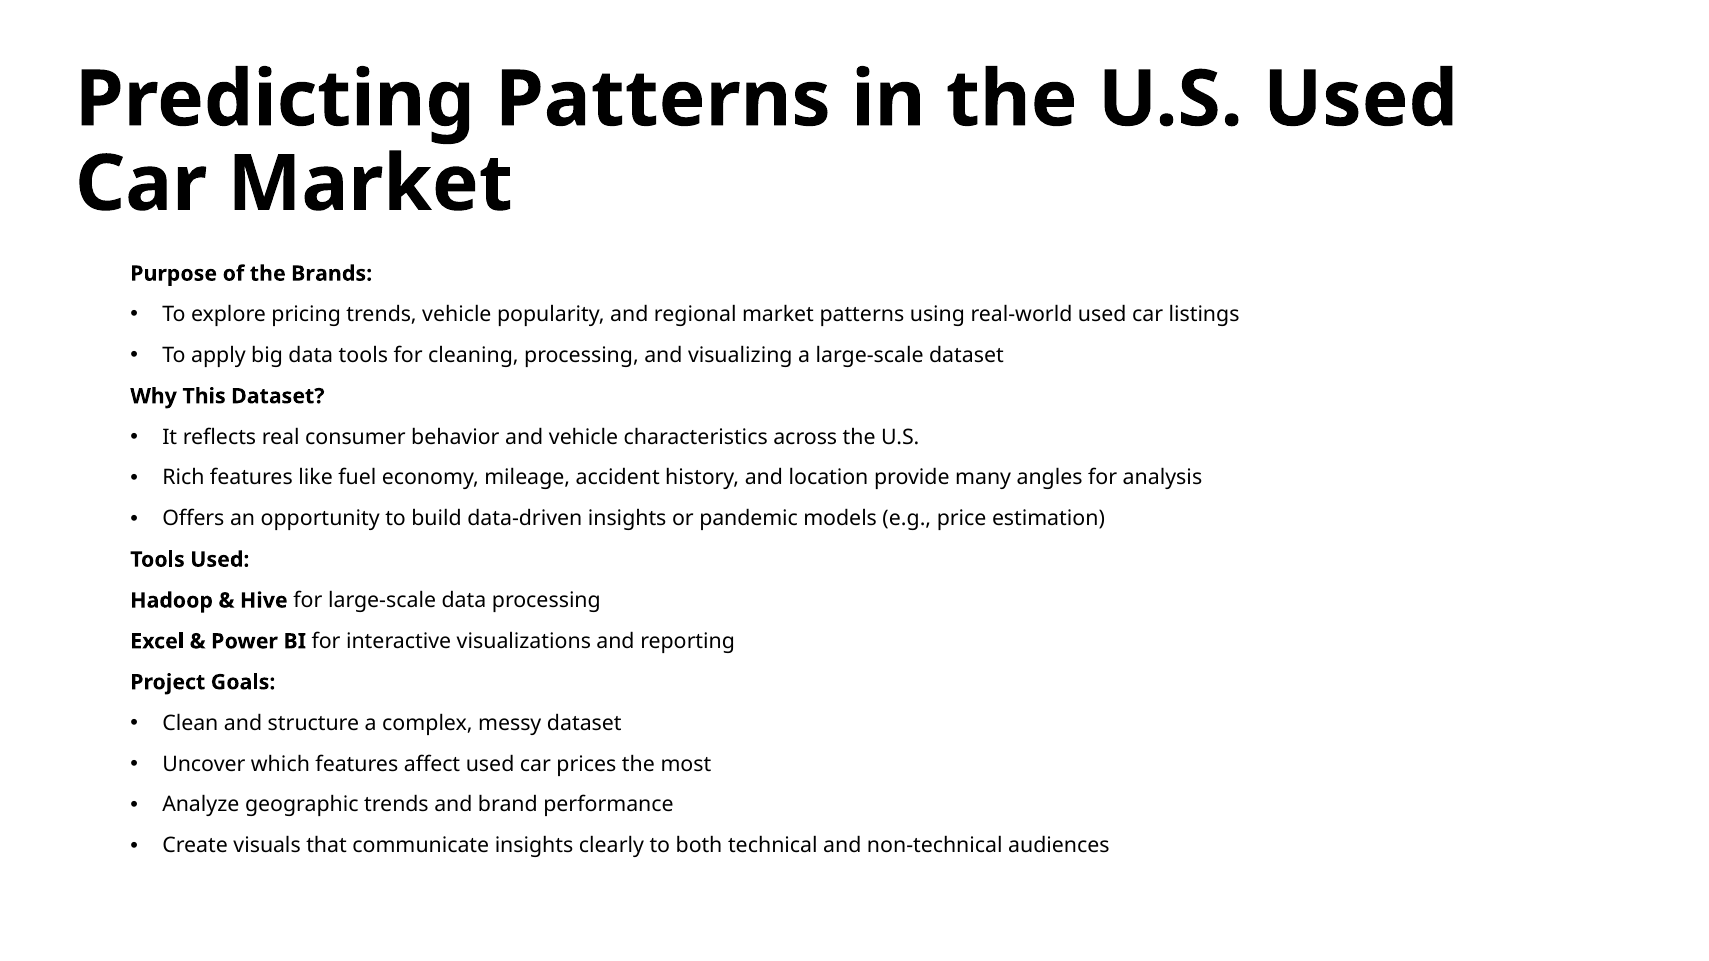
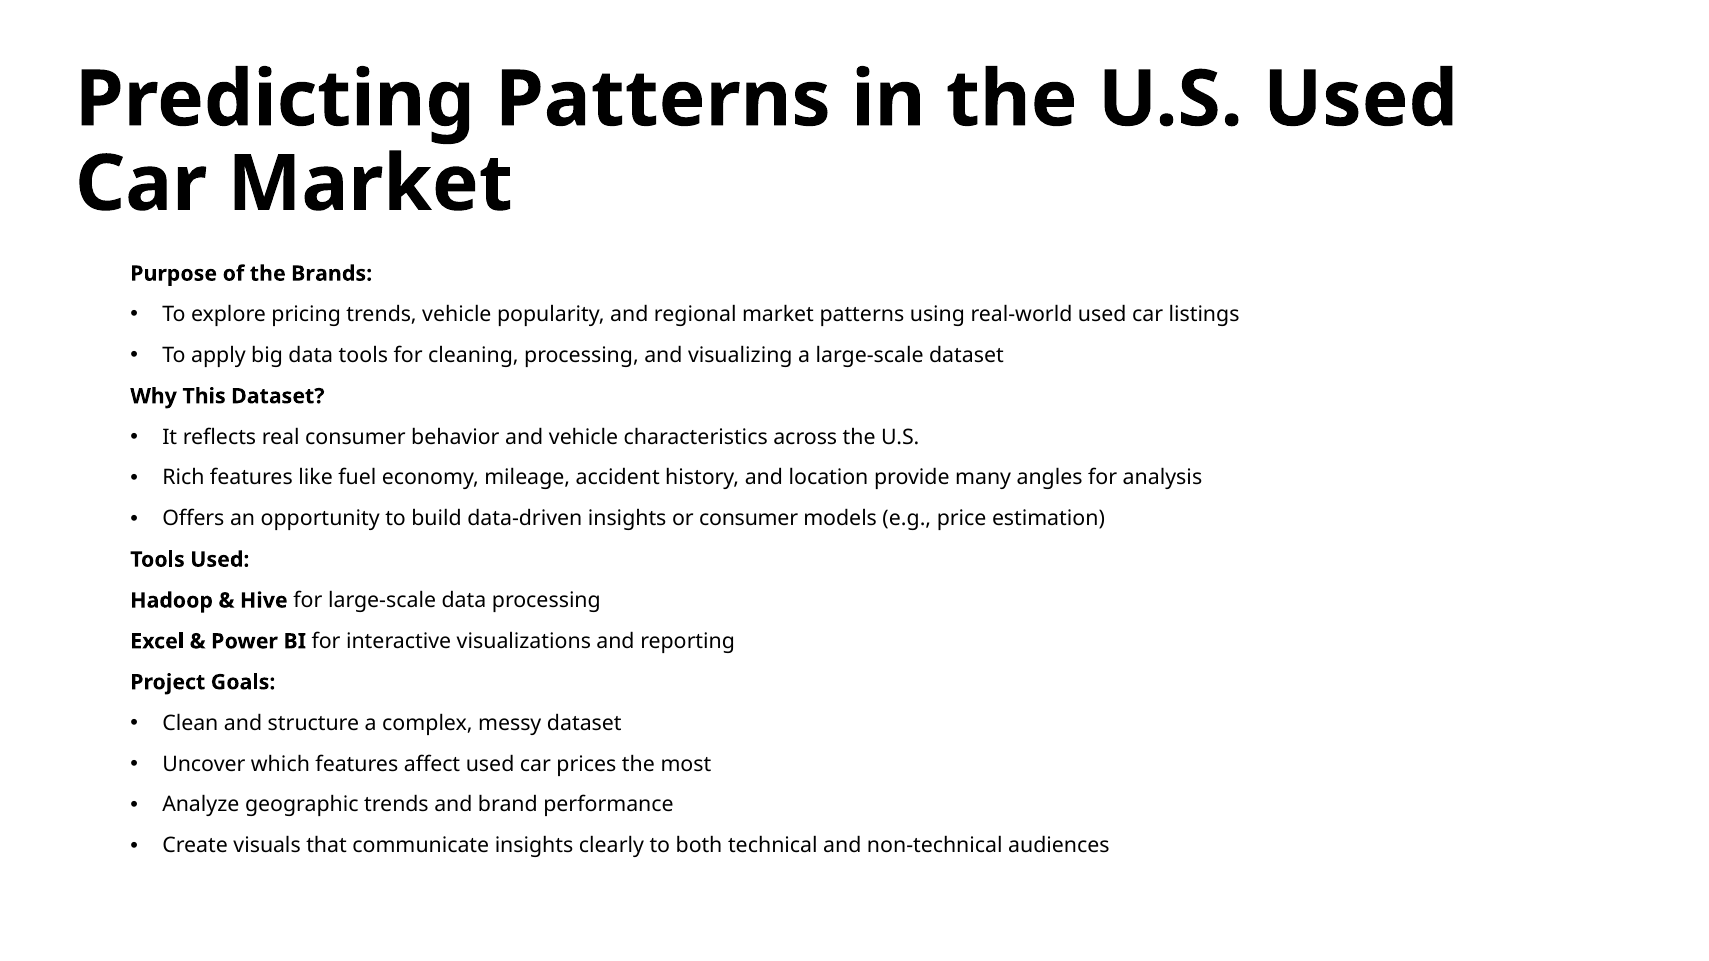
or pandemic: pandemic -> consumer (749, 519)
